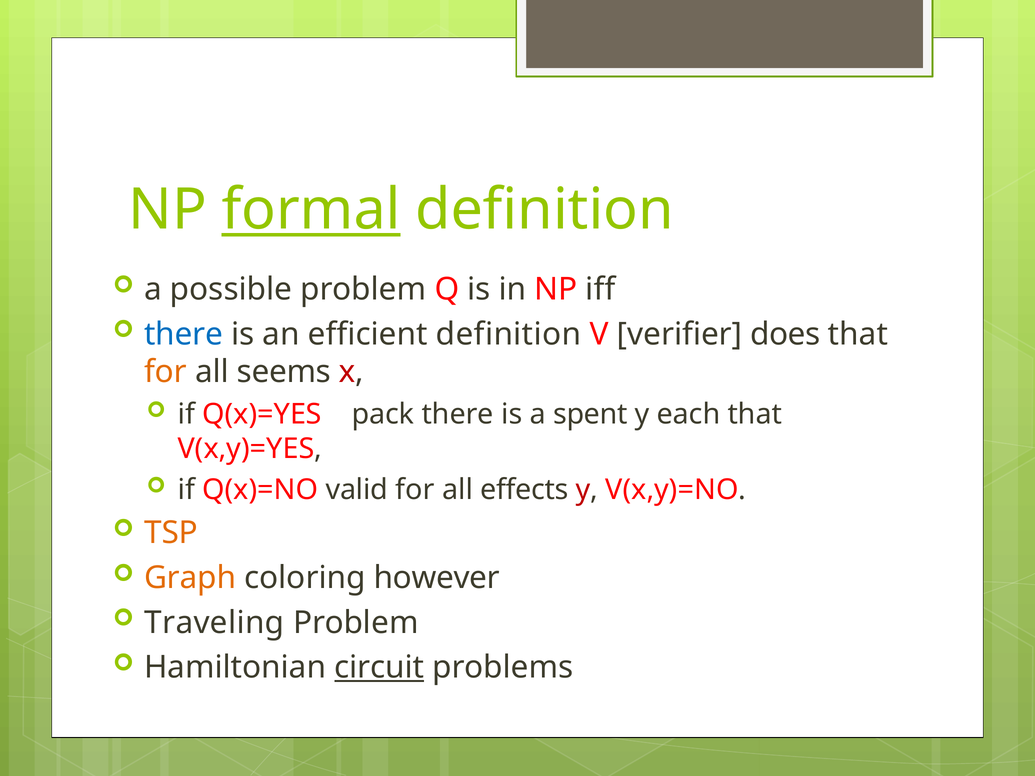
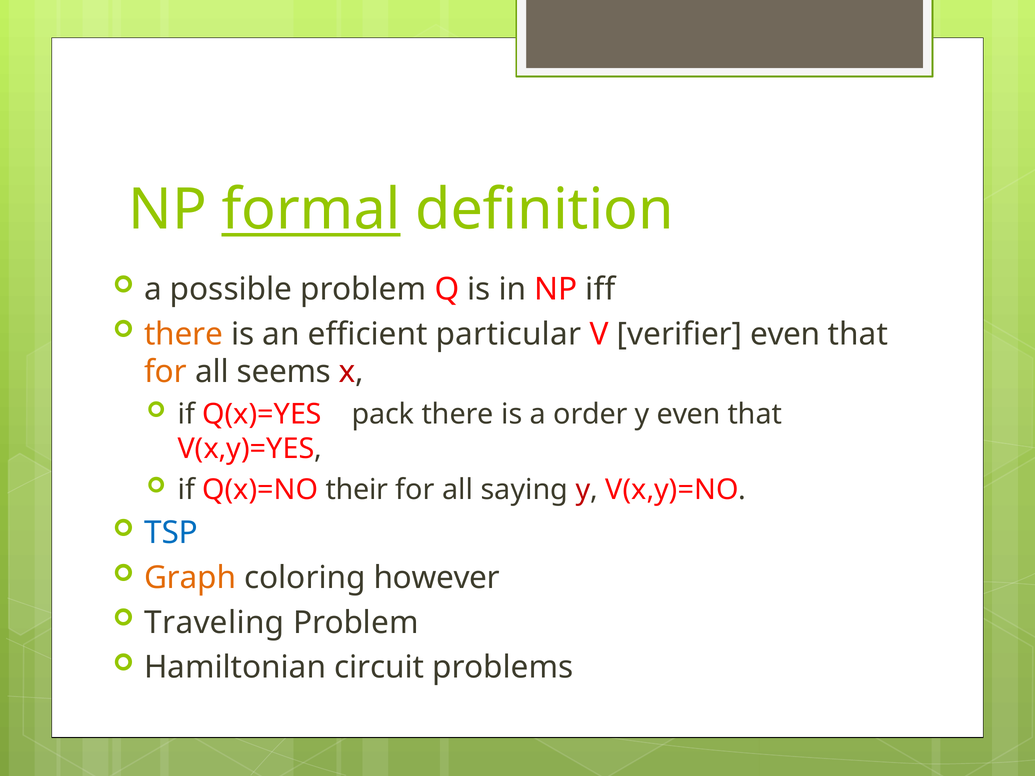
there colour: blue -> orange (184, 334)
efficient definition: definition -> particular (509, 334)
verifier does: does -> even (785, 334)
spent: spent -> order (590, 414)
y each: each -> even (689, 414)
valid: valid -> their (357, 490)
effects: effects -> saying (524, 490)
TSP colour: orange -> blue (171, 533)
circuit underline: present -> none (379, 668)
